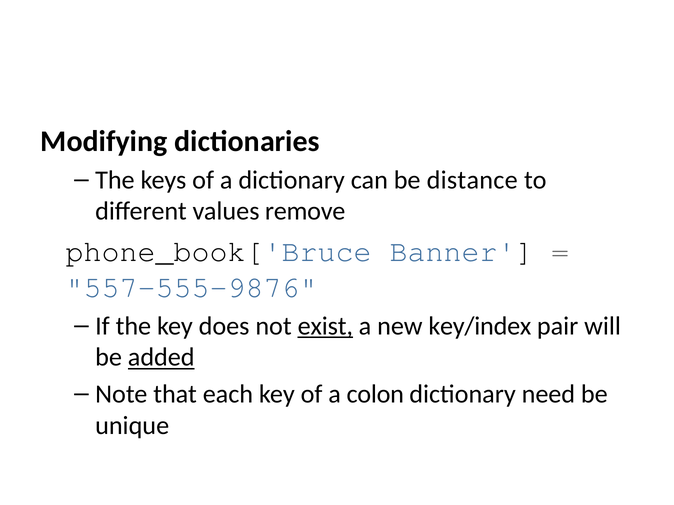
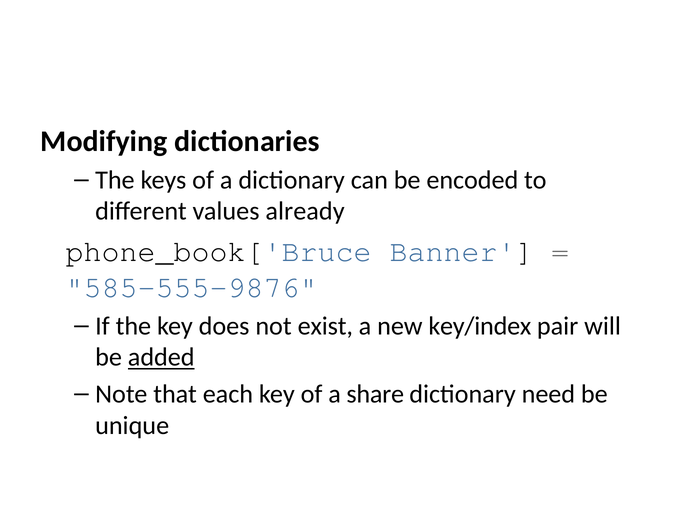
distance: distance -> encoded (472, 180)
remove: remove -> already (305, 212)
557-555-9876: 557-555-9876 -> 585-555-9876 (192, 287)
exist underline: present -> none (325, 326)
colon: colon -> share (375, 394)
